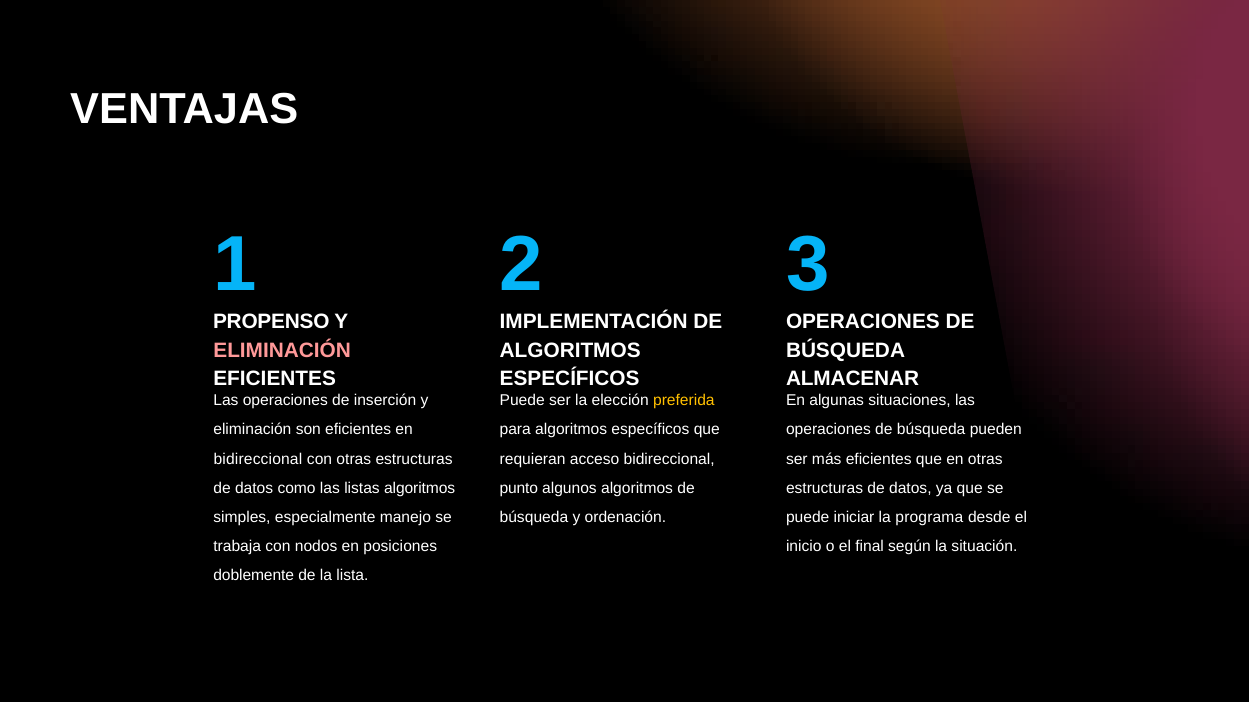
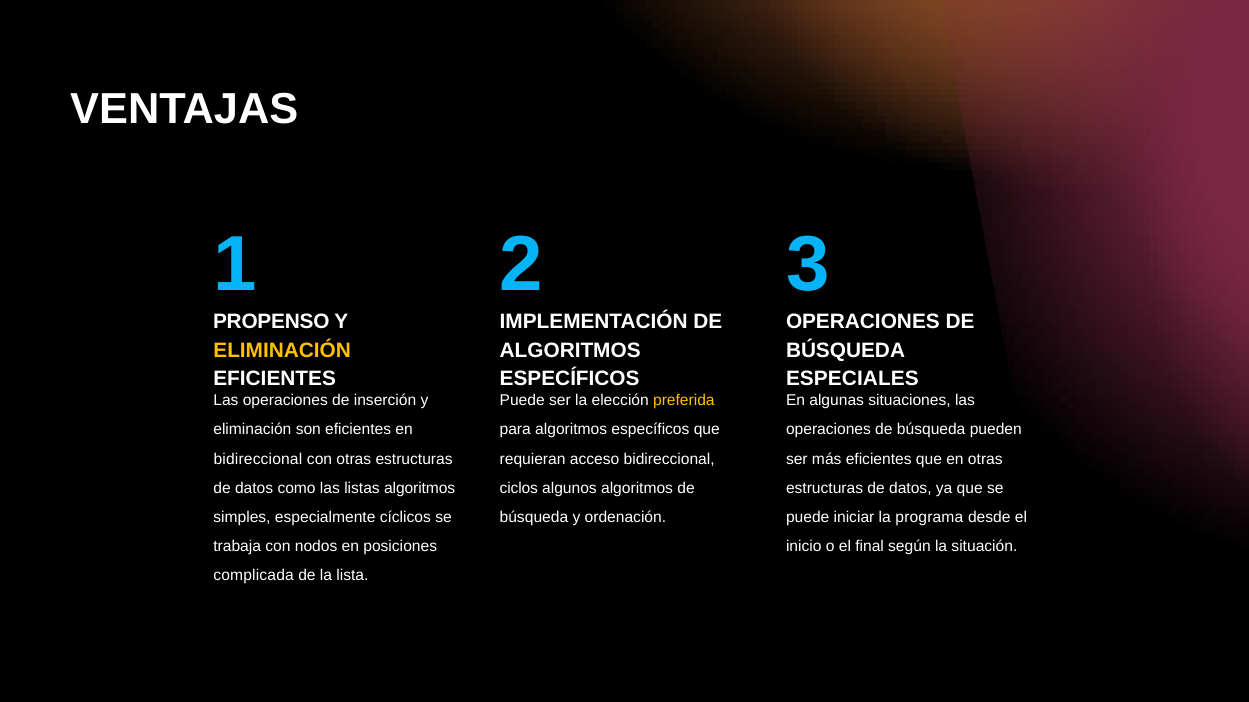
ELIMINACIÓN colour: pink -> yellow (282, 351)
ALMACENAR: ALMACENAR -> ESPECIALES (852, 379)
punto: punto -> ciclos (519, 488)
manejo: manejo -> cíclicos (405, 518)
doblemente: doblemente -> complicada (254, 576)
